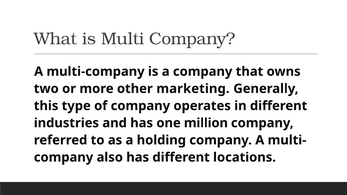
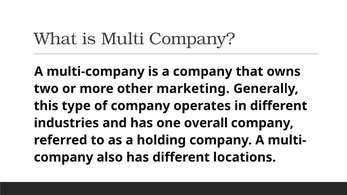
million: million -> overall (206, 123)
